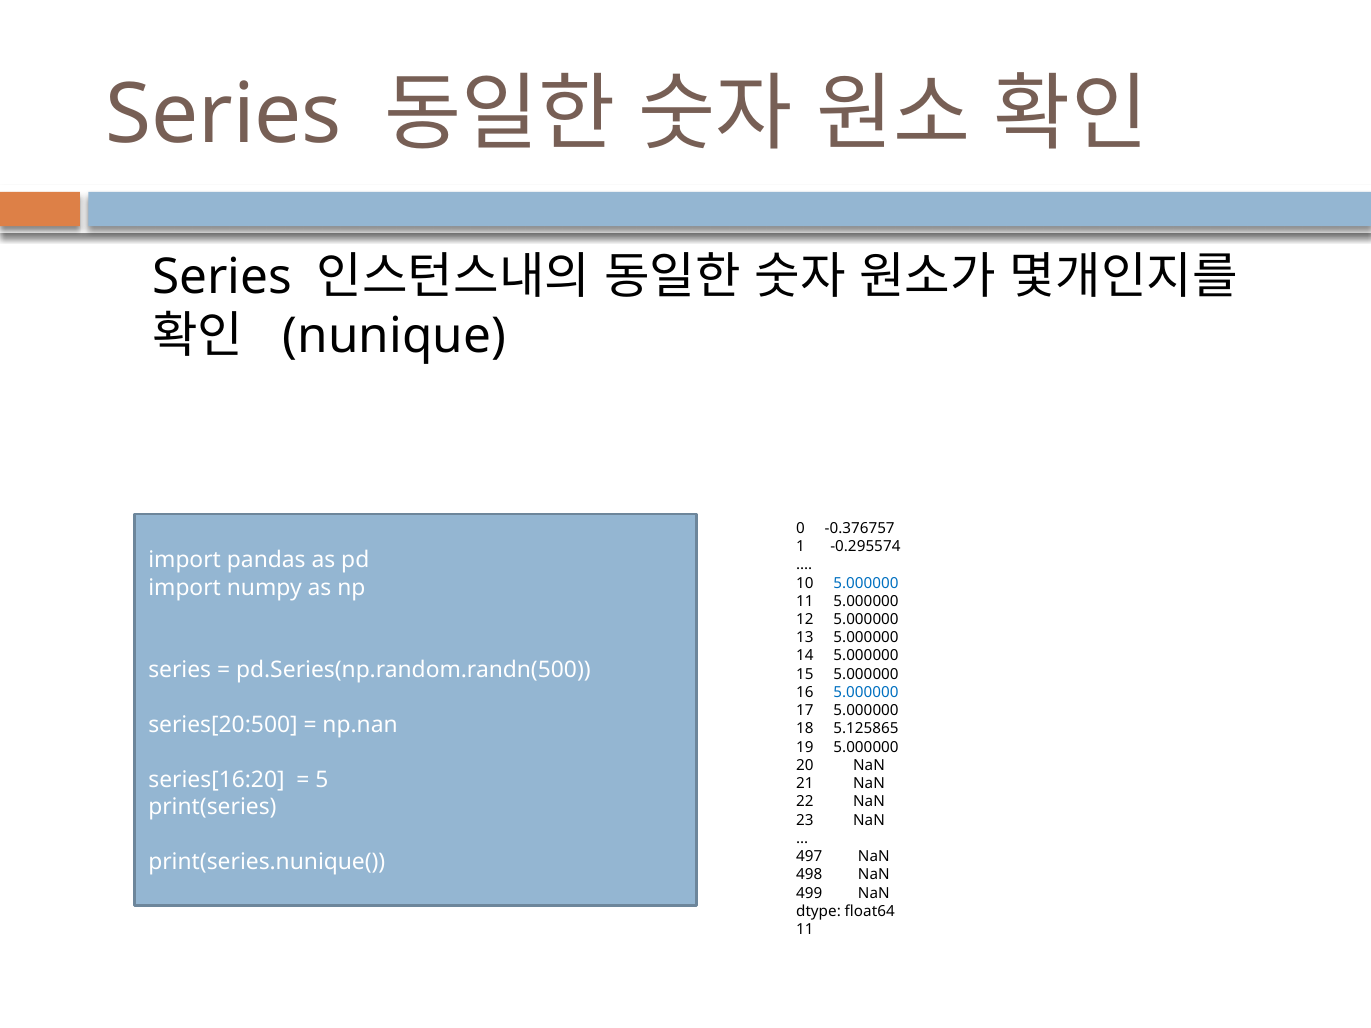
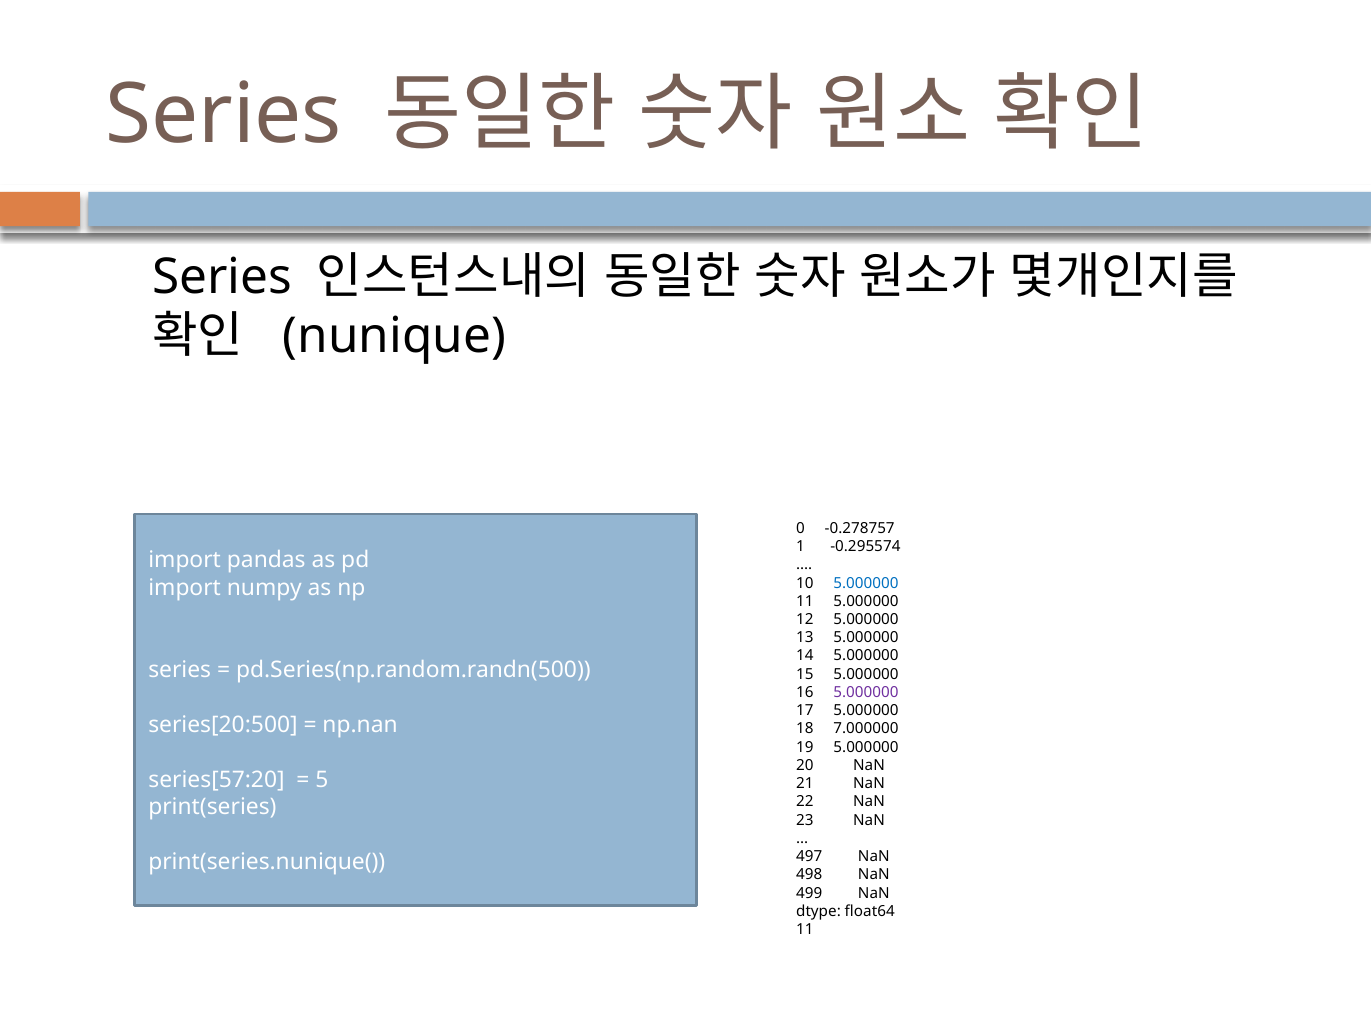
-0.376757: -0.376757 -> -0.278757 (860, 528)
5.000000 colour: blue -> purple (866, 693)
5.125865: 5.125865 -> 7.000000 (866, 729)
series[16:20: series[16:20 -> series[57:20 (216, 780)
